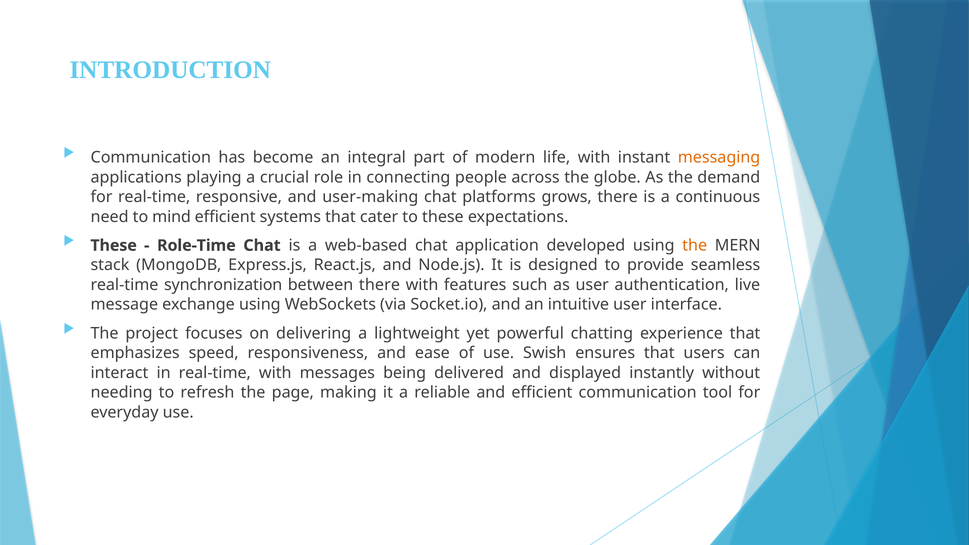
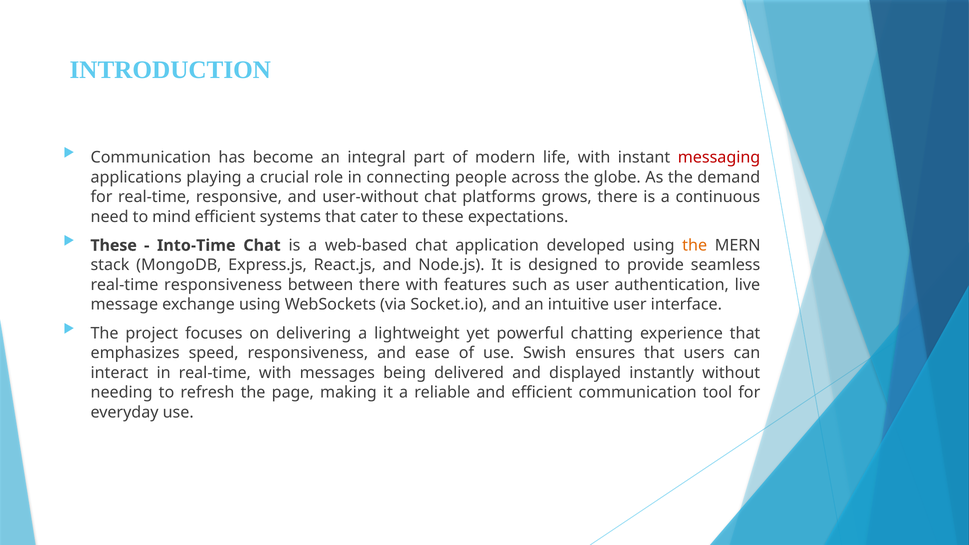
messaging colour: orange -> red (719, 158)
user-making: user-making -> user-without (370, 197)
Role-Time: Role-Time -> Into-Time (196, 245)
real-time synchronization: synchronization -> responsiveness (223, 285)
